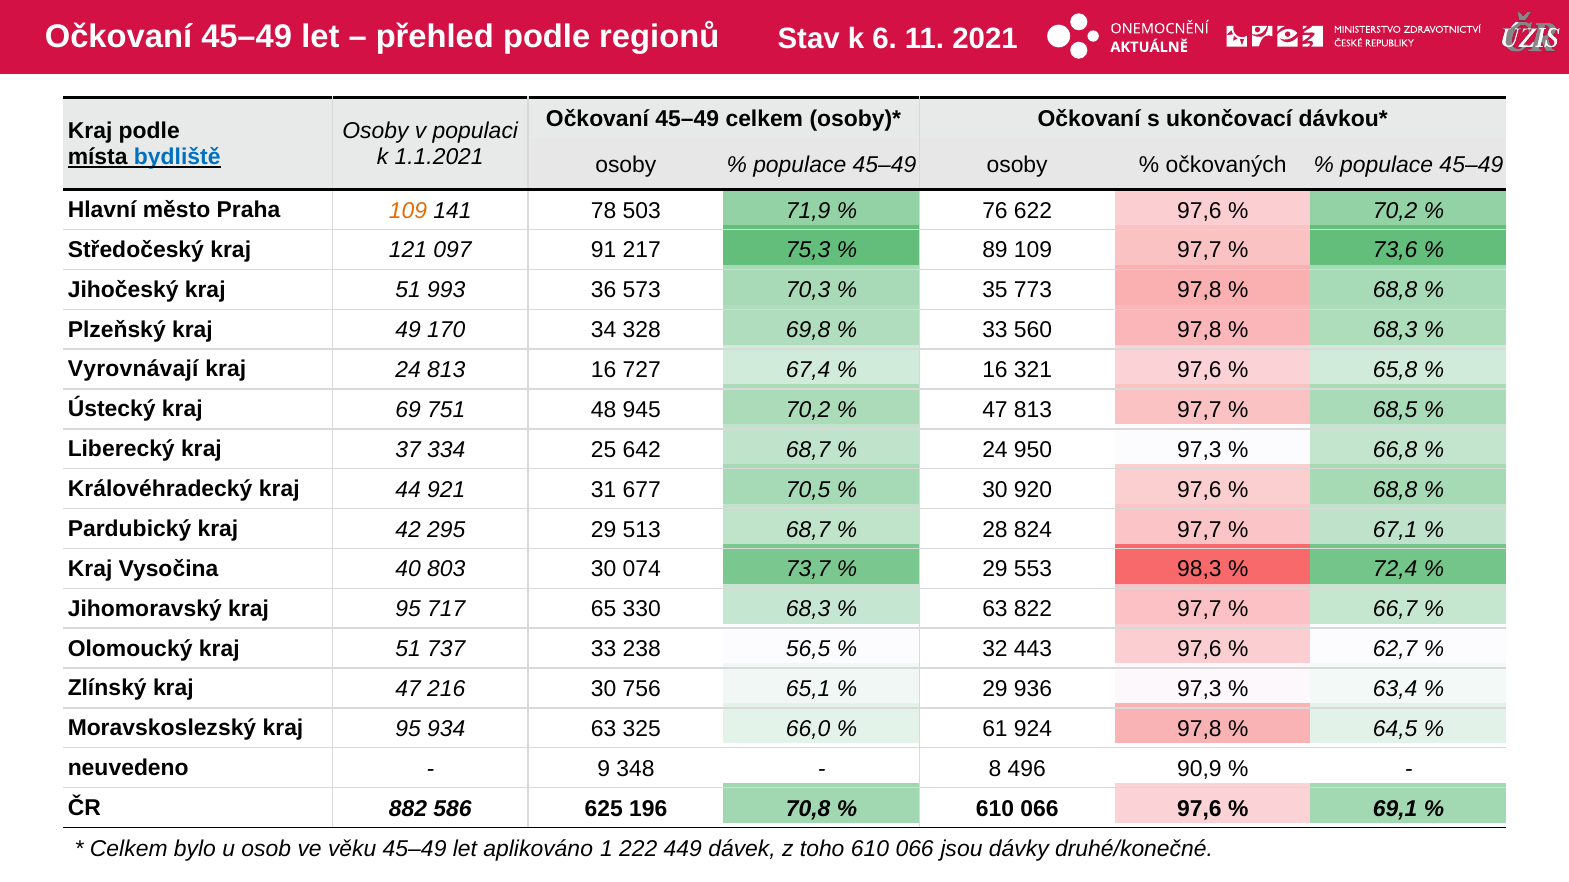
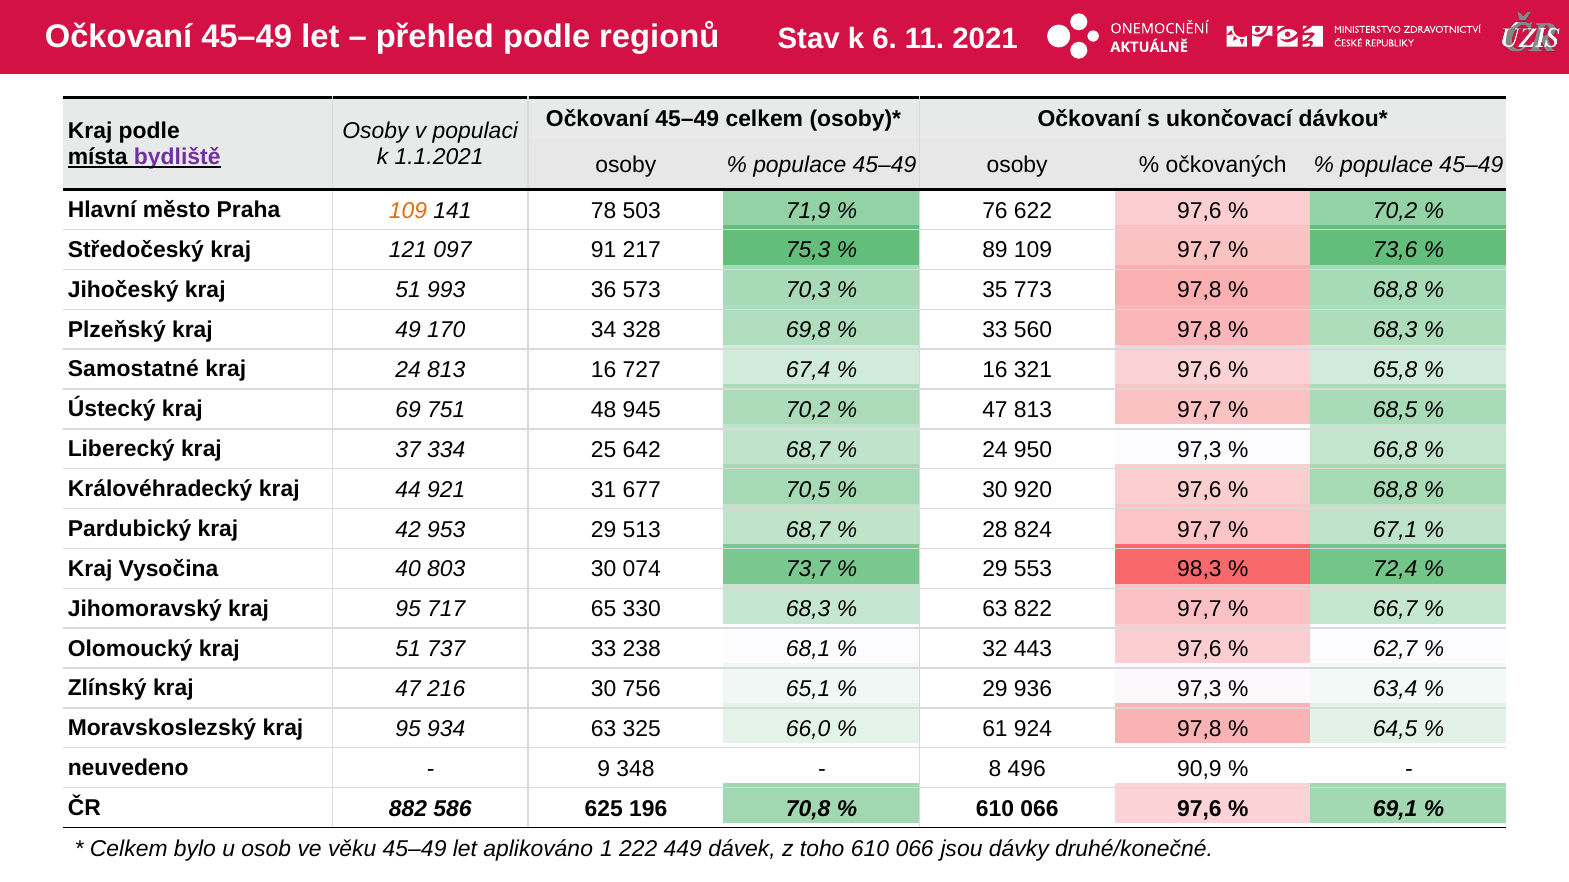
bydliště colour: blue -> purple (177, 157)
Vyrovnávají: Vyrovnávají -> Samostatné (133, 370)
295: 295 -> 953 (446, 530)
56,5: 56,5 -> 68,1 (808, 649)
